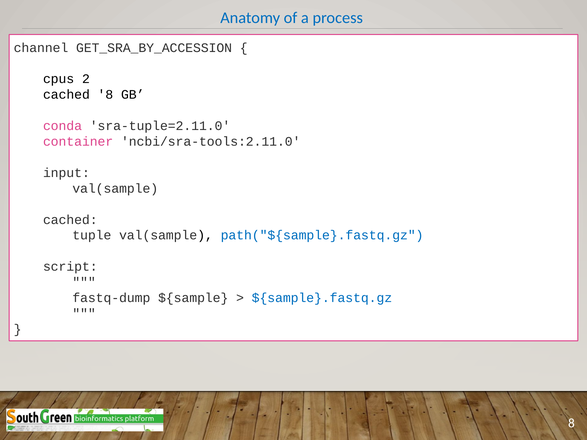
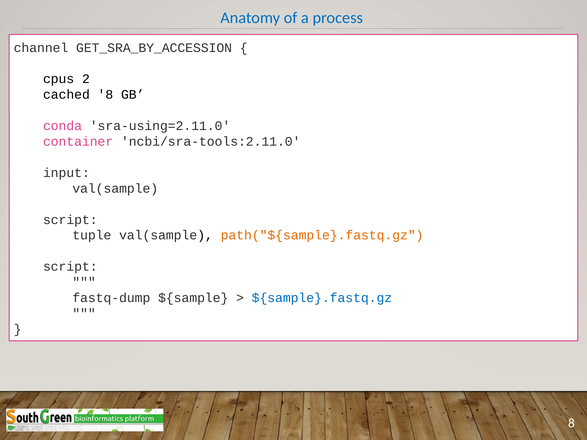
sra-tuple=2.11.0: sra-tuple=2.11.0 -> sra-using=2.11.0 (160, 126)
cached: cached -> script (70, 220)
path("${sample}.fastq.gz colour: blue -> orange (322, 235)
